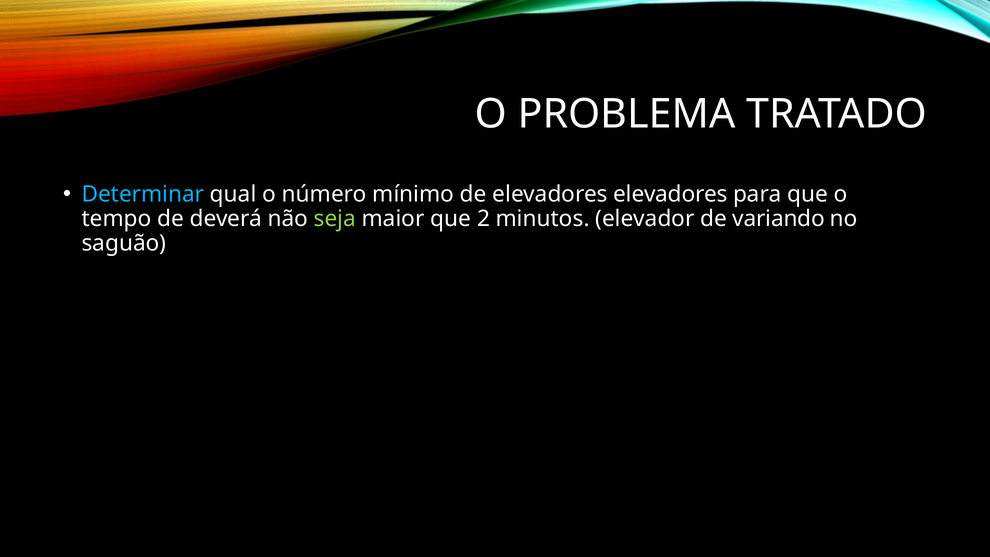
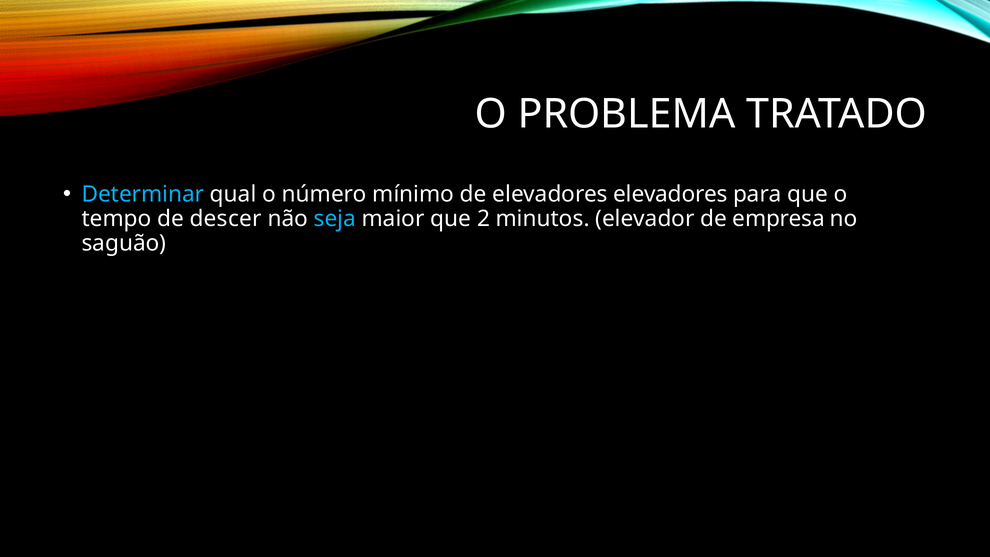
deverá: deverá -> descer (226, 219)
seja colour: light green -> light blue (335, 219)
variando: variando -> empresa (779, 219)
